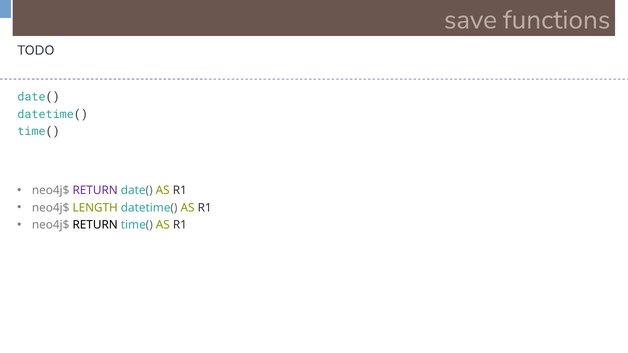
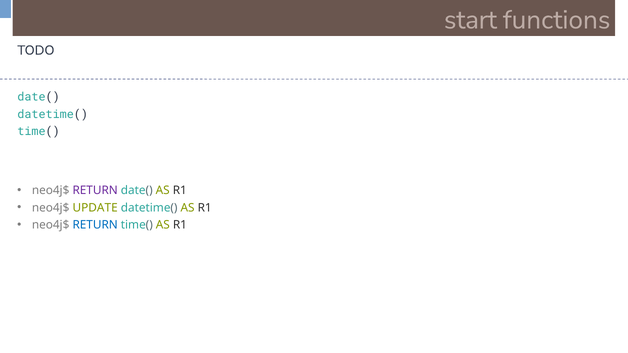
save: save -> start (470, 20)
LENGTH: LENGTH -> UPDATE (95, 208)
RETURN colour: black -> blue (95, 225)
